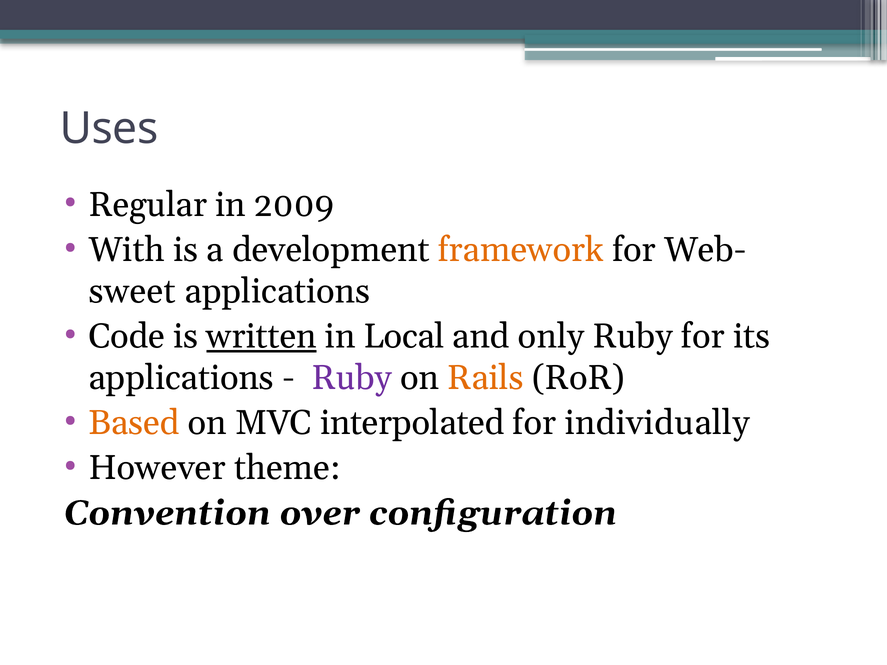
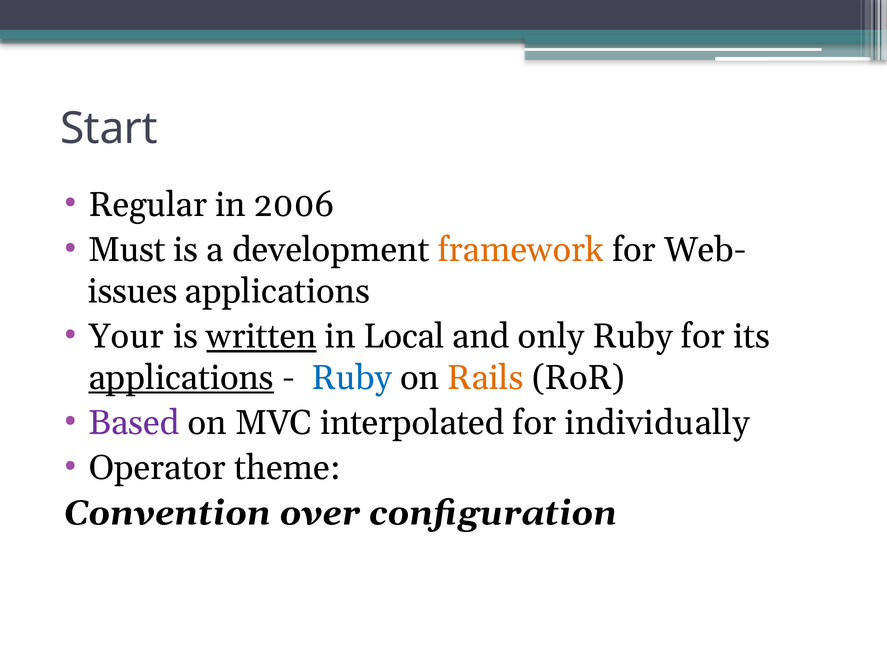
Uses: Uses -> Start (109, 129)
2009: 2009 -> 2006 (294, 205)
With: With -> Must (127, 250)
sweet: sweet -> issues (133, 291)
Code: Code -> Your (127, 337)
applications underline: none -> present (181, 378)
Ruby colour: purple -> blue (352, 378)
Based colour: orange -> purple (134, 423)
However: However -> Operator (157, 468)
